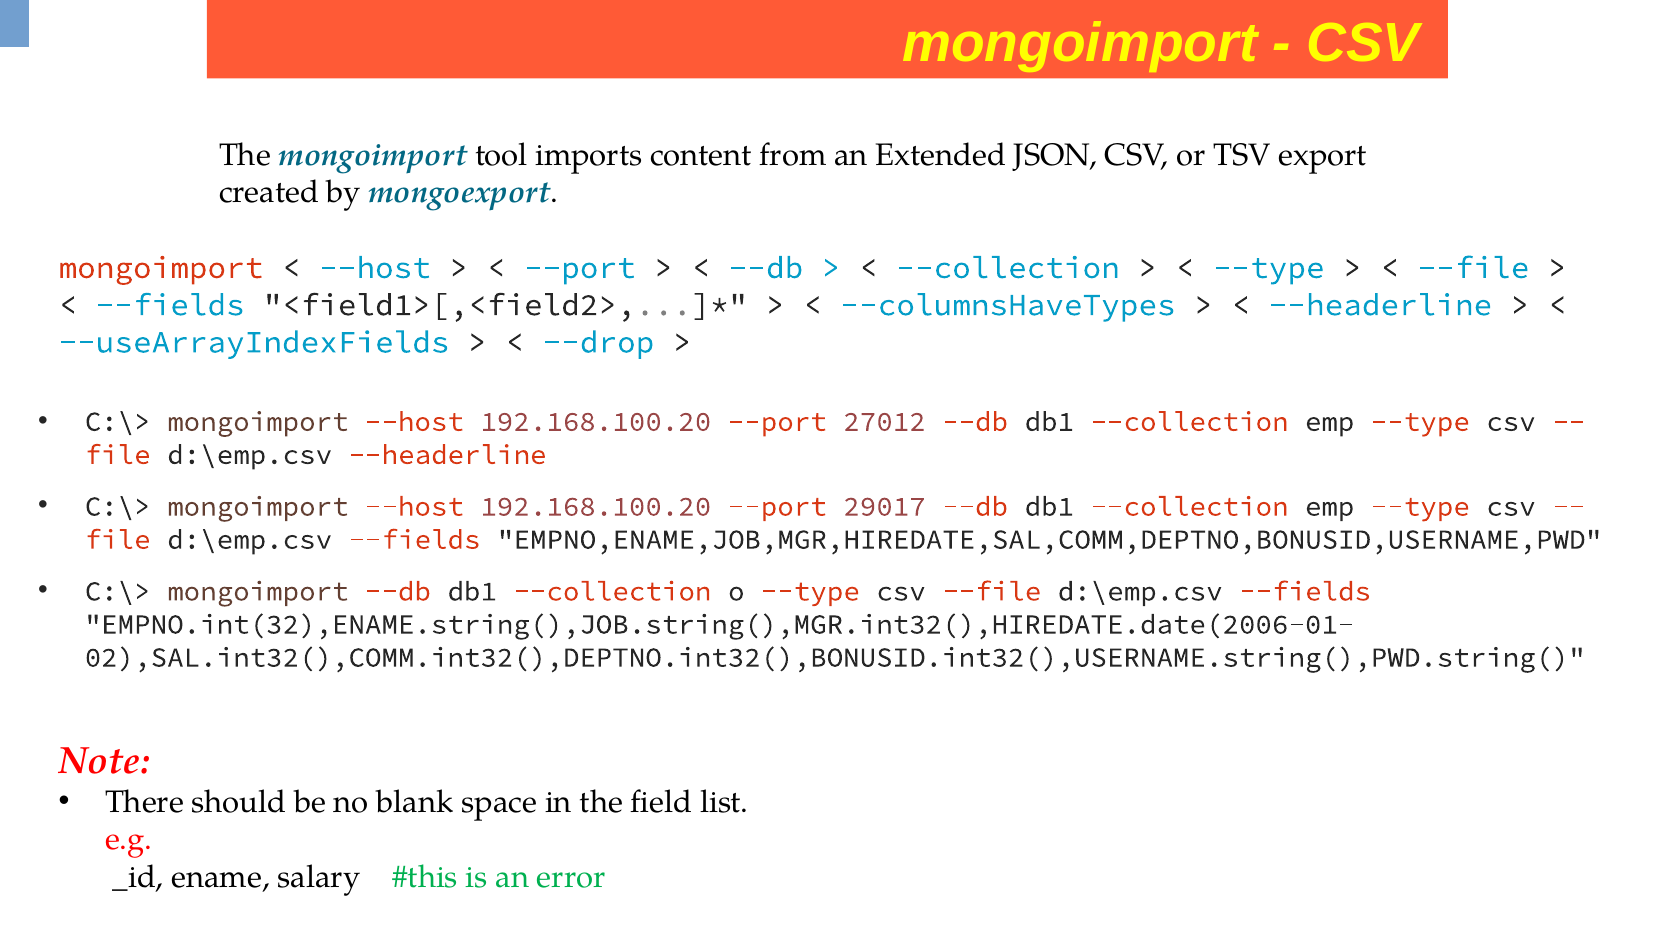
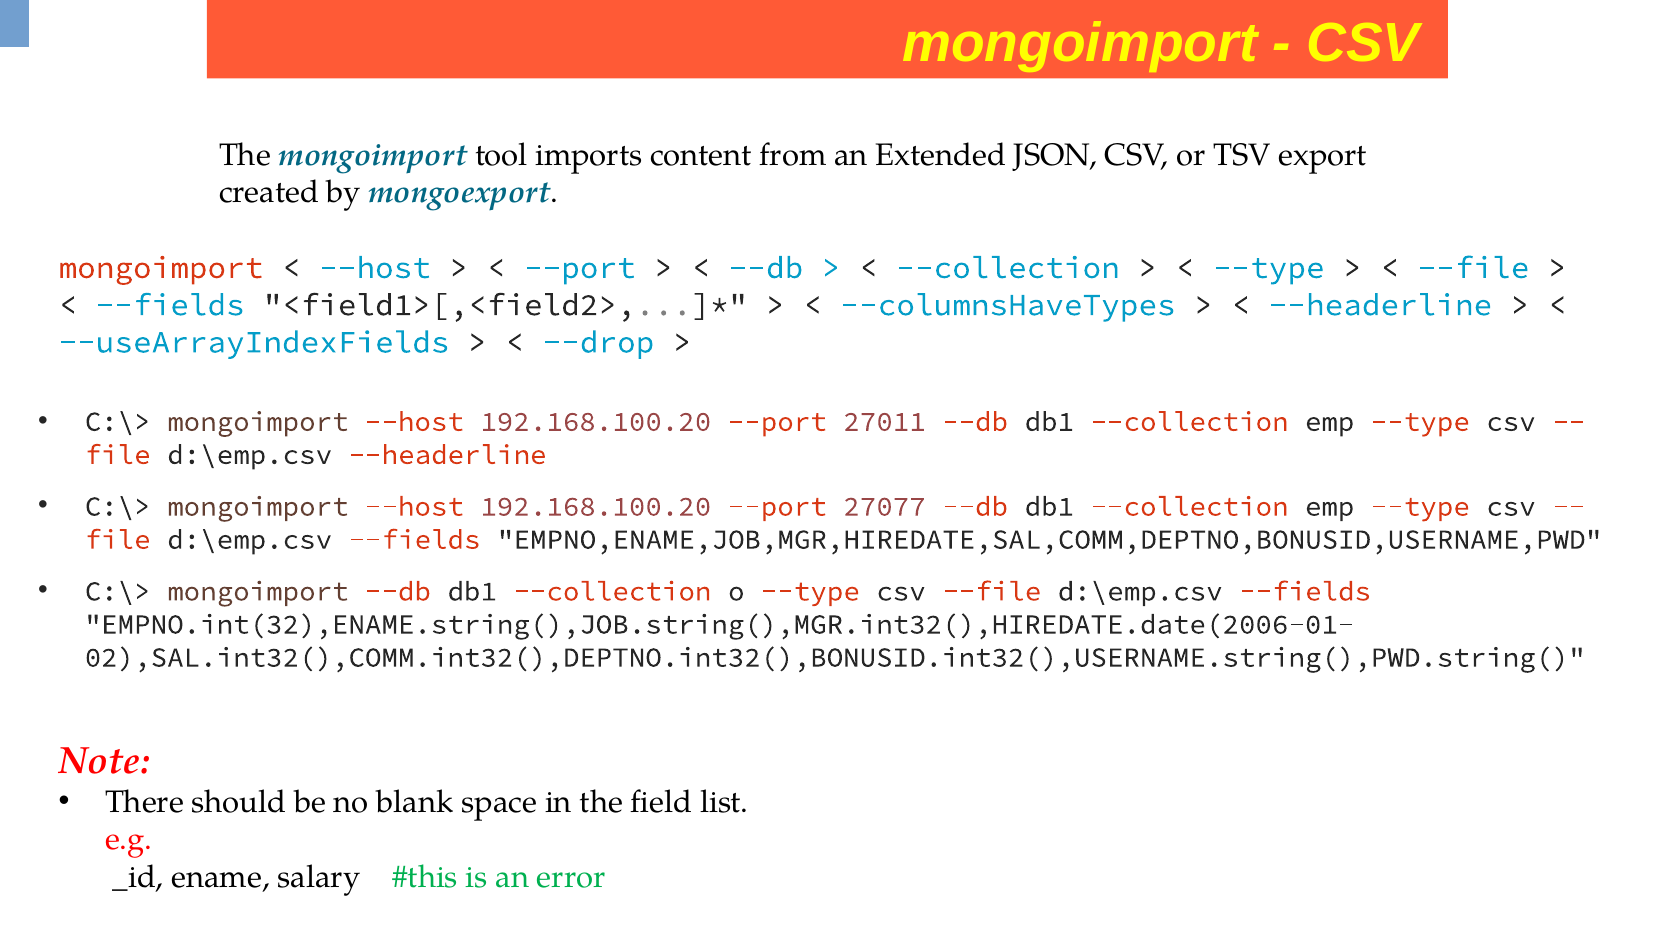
27012: 27012 -> 27011 (885, 422)
29017: 29017 -> 27077 (885, 506)
